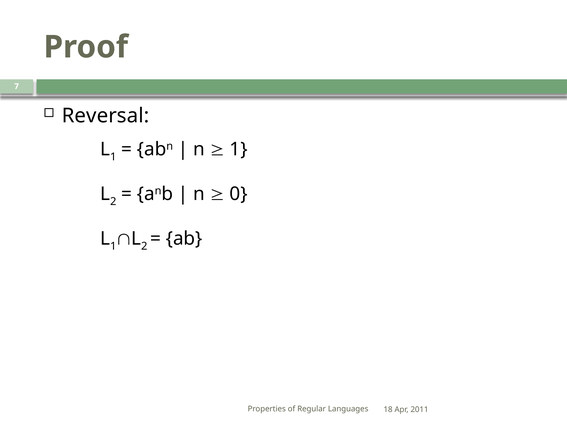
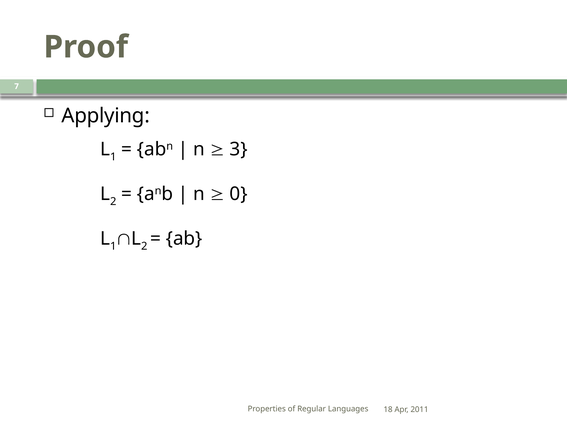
Reversal: Reversal -> Applying (106, 116)
1: 1 -> 3 (239, 149)
